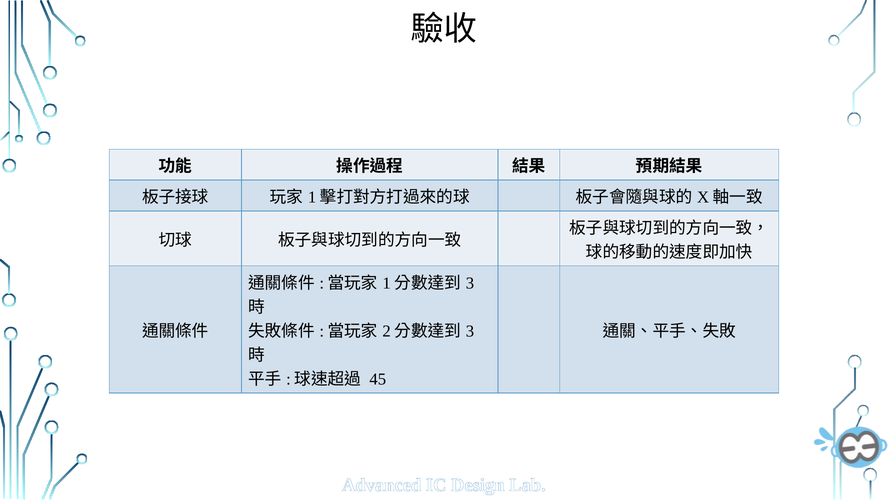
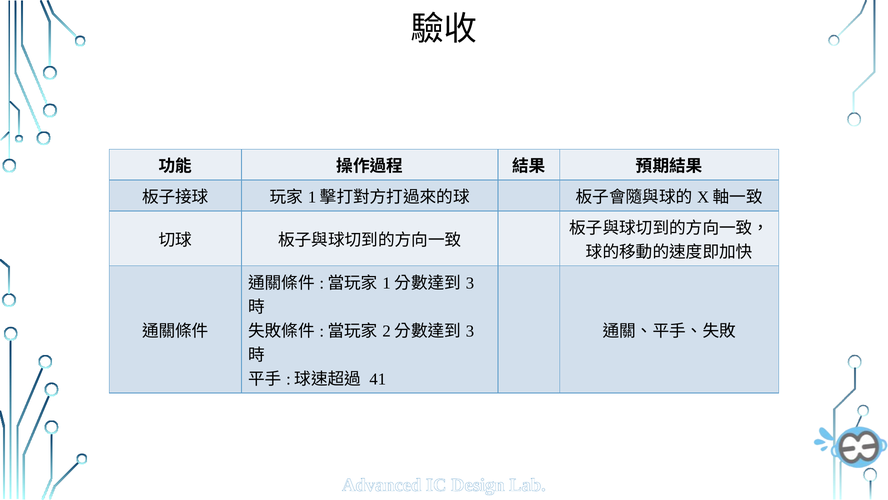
45: 45 -> 41 (378, 379)
